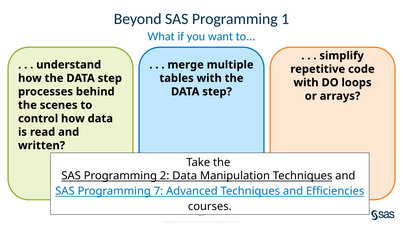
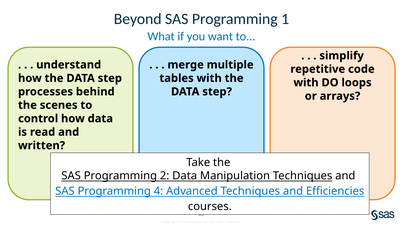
7: 7 -> 4 (158, 191)
